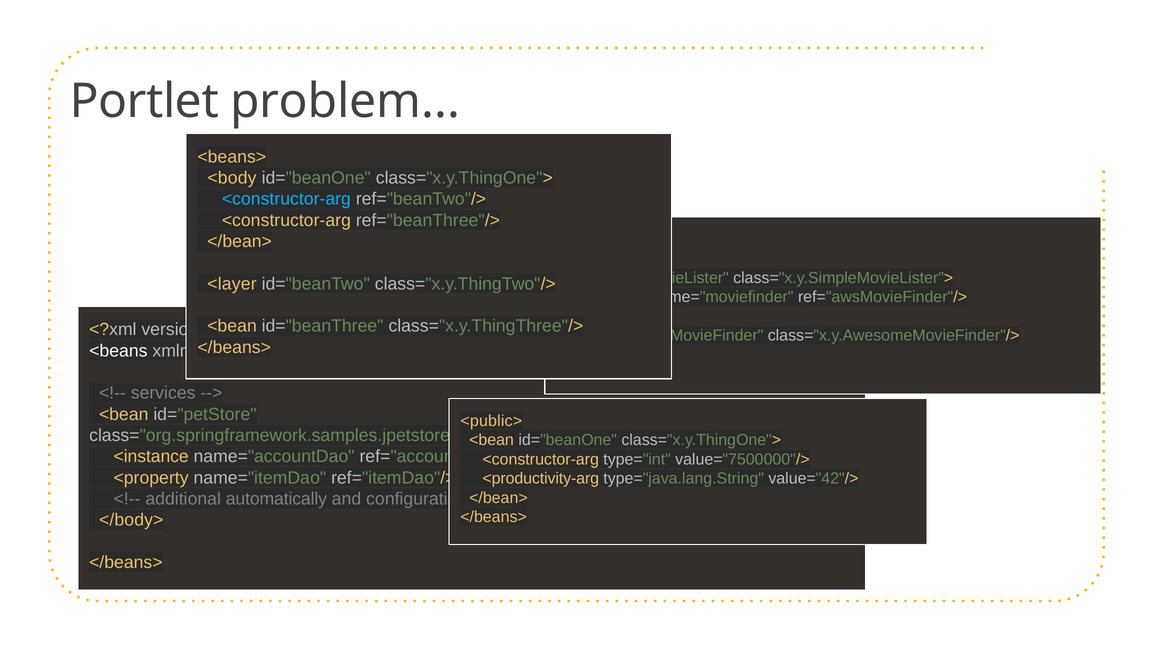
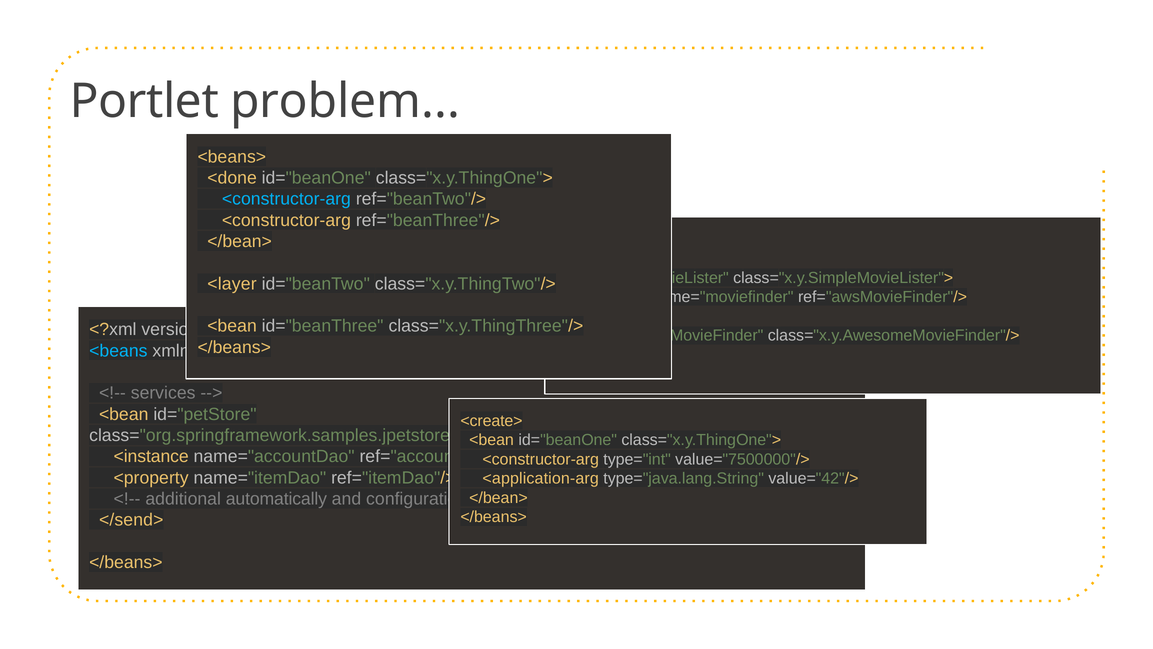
<body: <body -> <done (232, 178)
<beans colour: white -> light blue (118, 350)
<public>: <public> -> <create> (491, 421)
<productivity-arg: <productivity-arg -> <application-arg (541, 478)
</body>: </body> -> </send> (131, 520)
